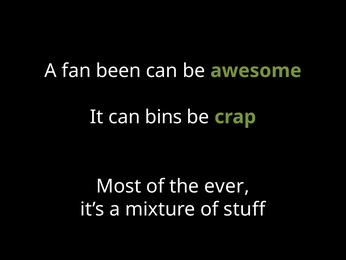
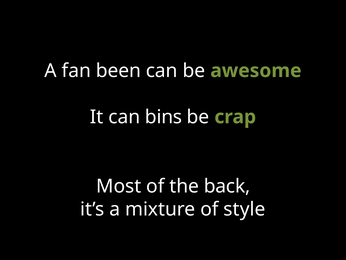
ever: ever -> back (227, 186)
stuff: stuff -> style (245, 209)
